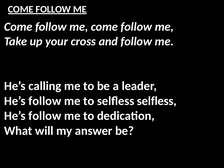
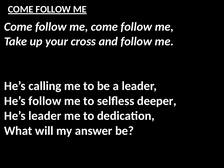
selfless selfless: selfless -> deeper (157, 101)
follow: follow -> leader (45, 116)
